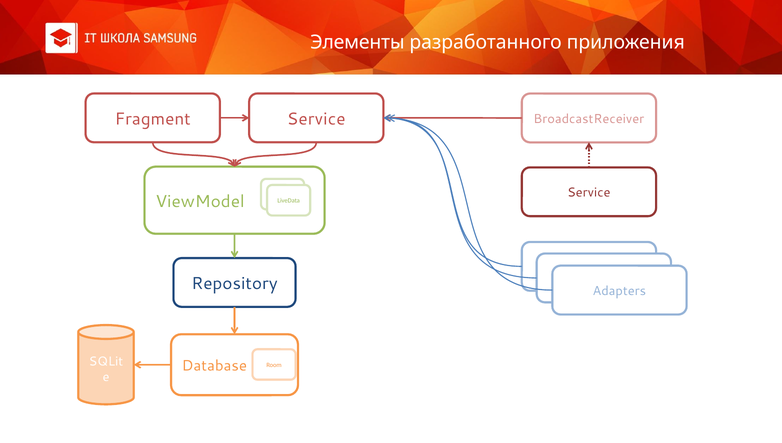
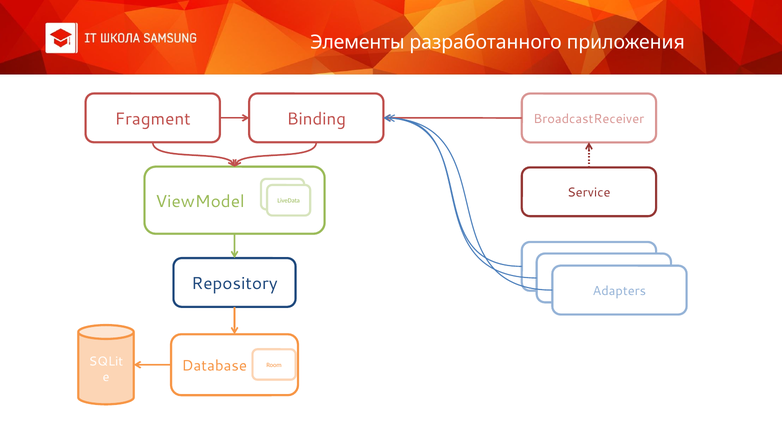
Service: Service -> Binding (316, 119)
